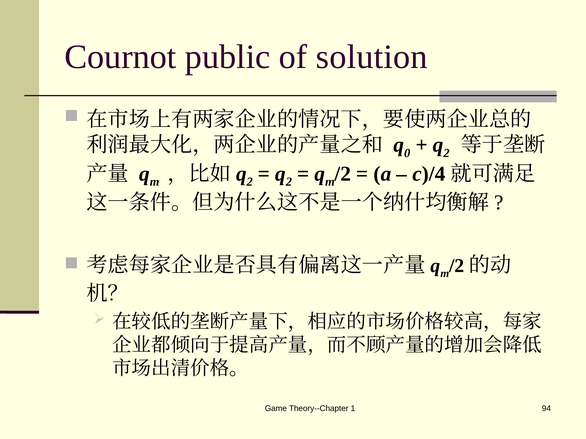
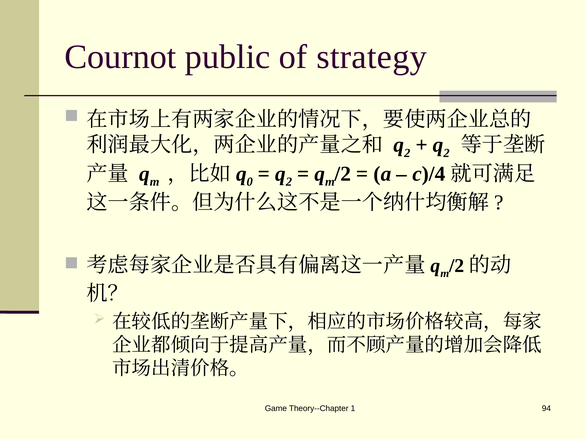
solution: solution -> strategy (372, 57)
0: 0 -> 2 (407, 153)
2: 2 -> 0 (250, 182)
